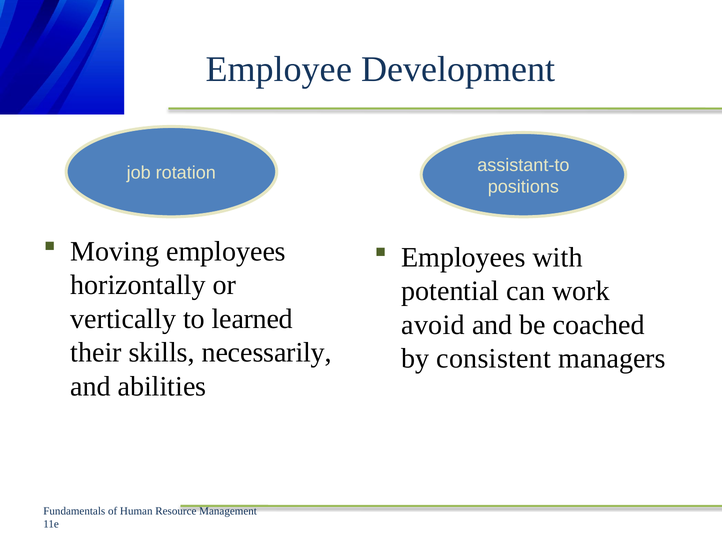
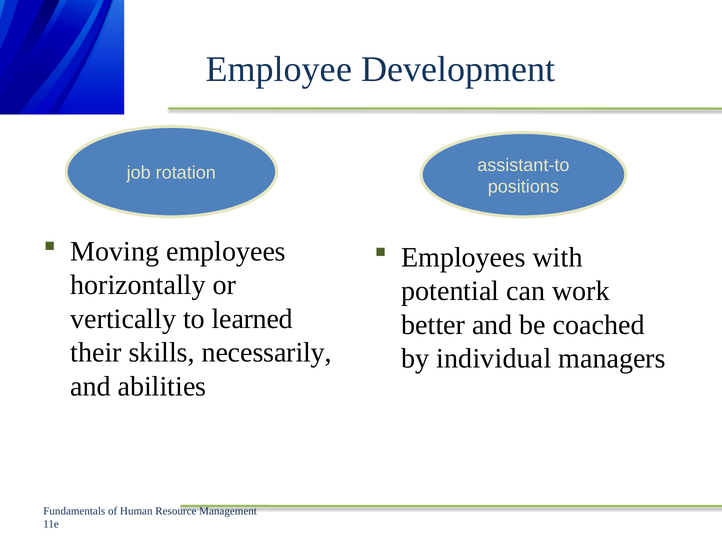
avoid: avoid -> better (433, 325)
consistent: consistent -> individual (494, 358)
